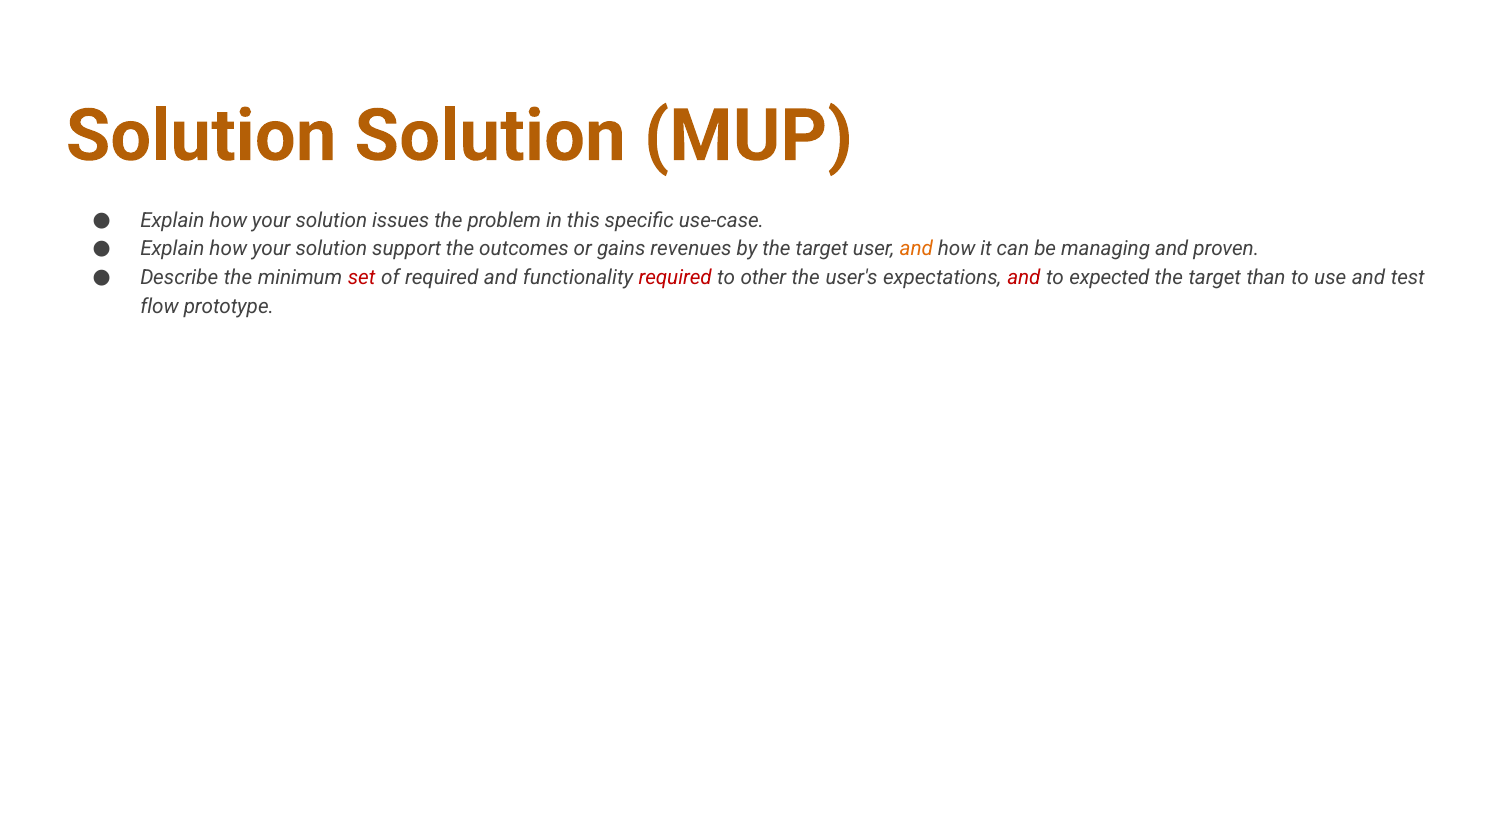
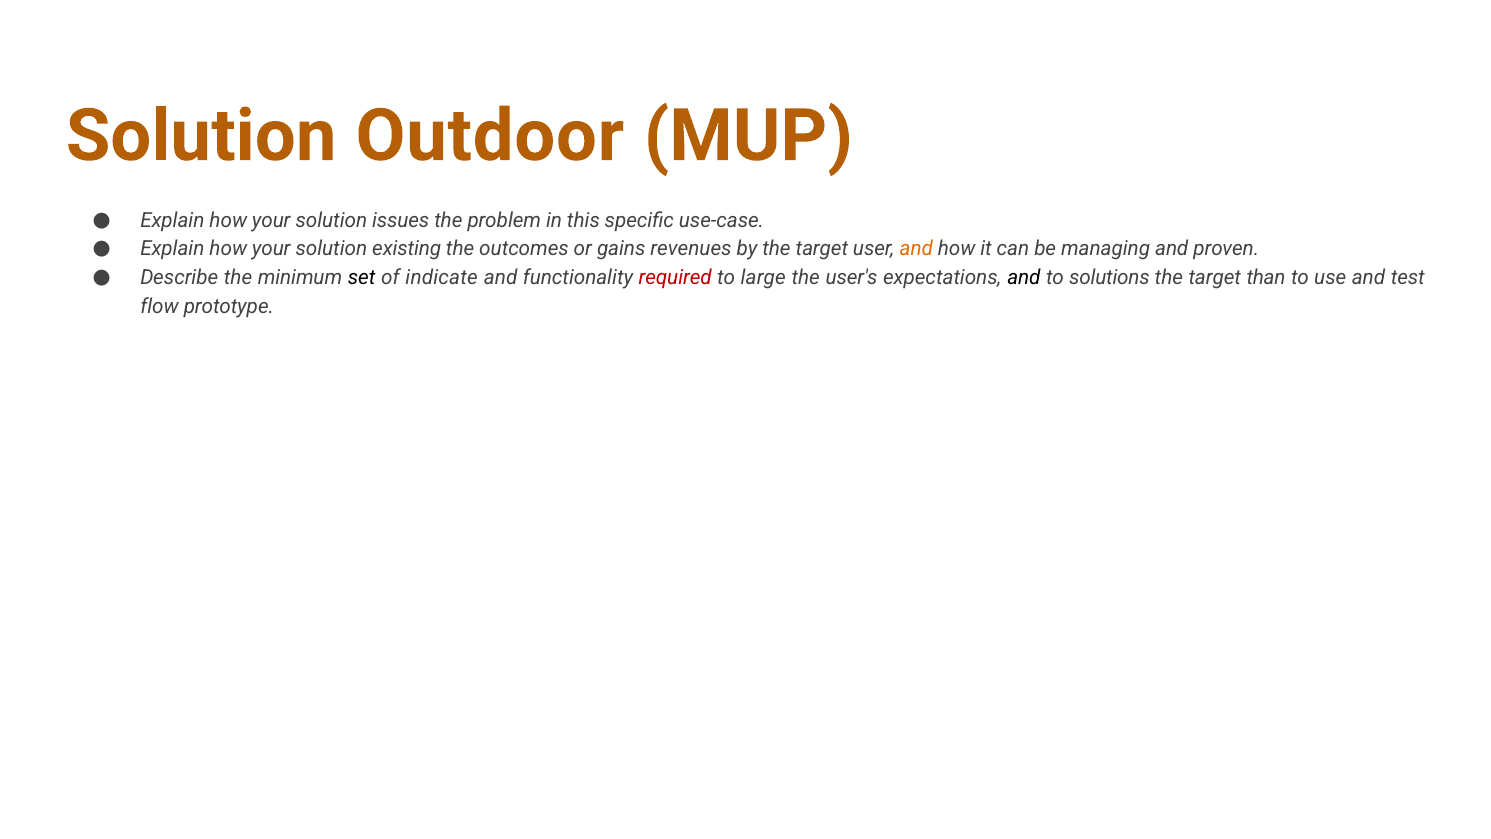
Solution Solution: Solution -> Outdoor (490, 136)
support: support -> existing (407, 249)
set colour: red -> black (362, 278)
of required: required -> indicate (442, 278)
other: other -> large (763, 278)
and colour: red -> black (1024, 278)
expected: expected -> solutions (1109, 278)
